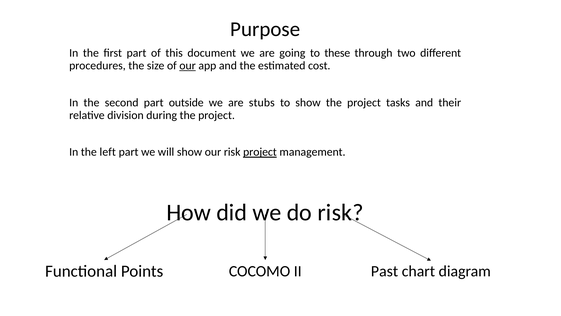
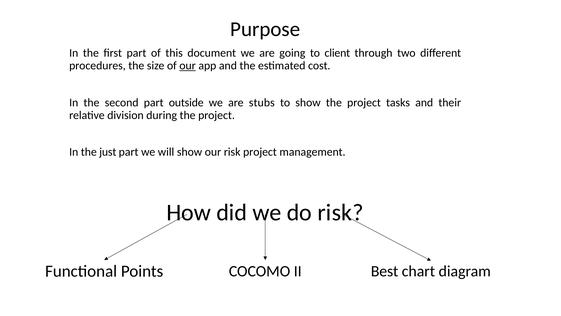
these: these -> client (337, 53)
left: left -> just (108, 152)
project underline: present -> none (260, 152)
Past: Past -> Best (385, 271)
